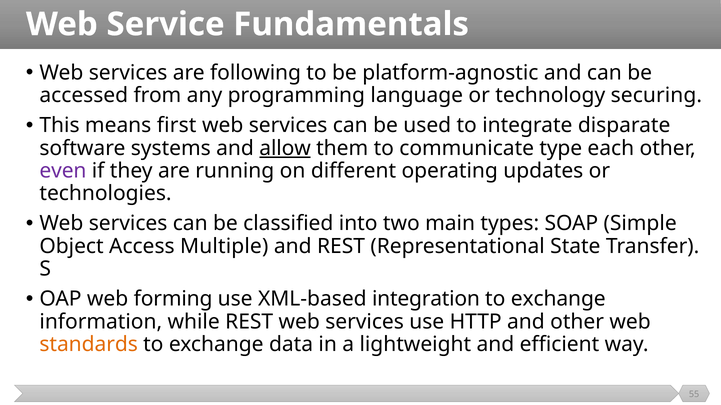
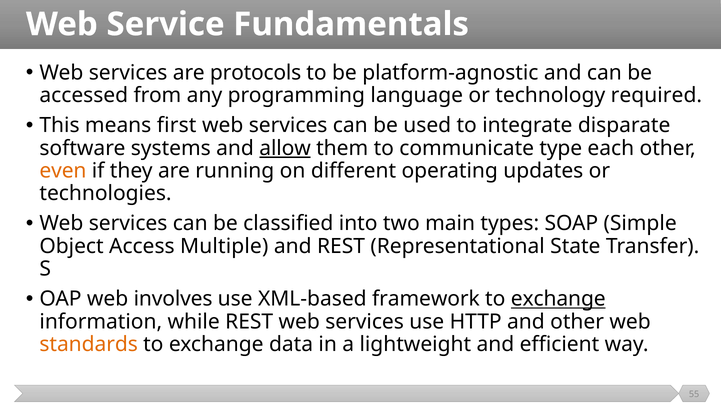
following: following -> protocols (256, 73)
securing: securing -> required (656, 95)
even colour: purple -> orange (63, 171)
forming: forming -> involves (173, 299)
integration: integration -> framework (426, 299)
exchange underline: none -> present (558, 299)
